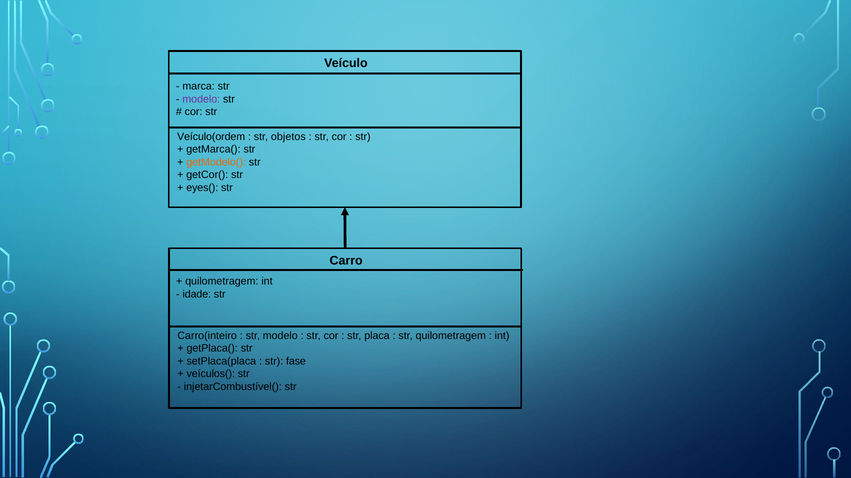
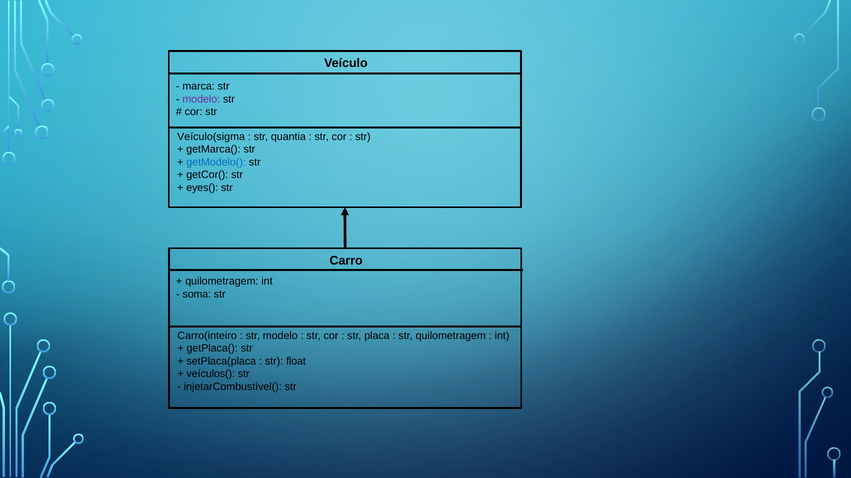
Veículo(ordem: Veículo(ordem -> Veículo(sigma (211, 137)
objetos: objetos -> quantia (288, 137)
getModelo( colour: orange -> blue (216, 162)
idade: idade -> soma (197, 294)
fase: fase -> float (296, 362)
